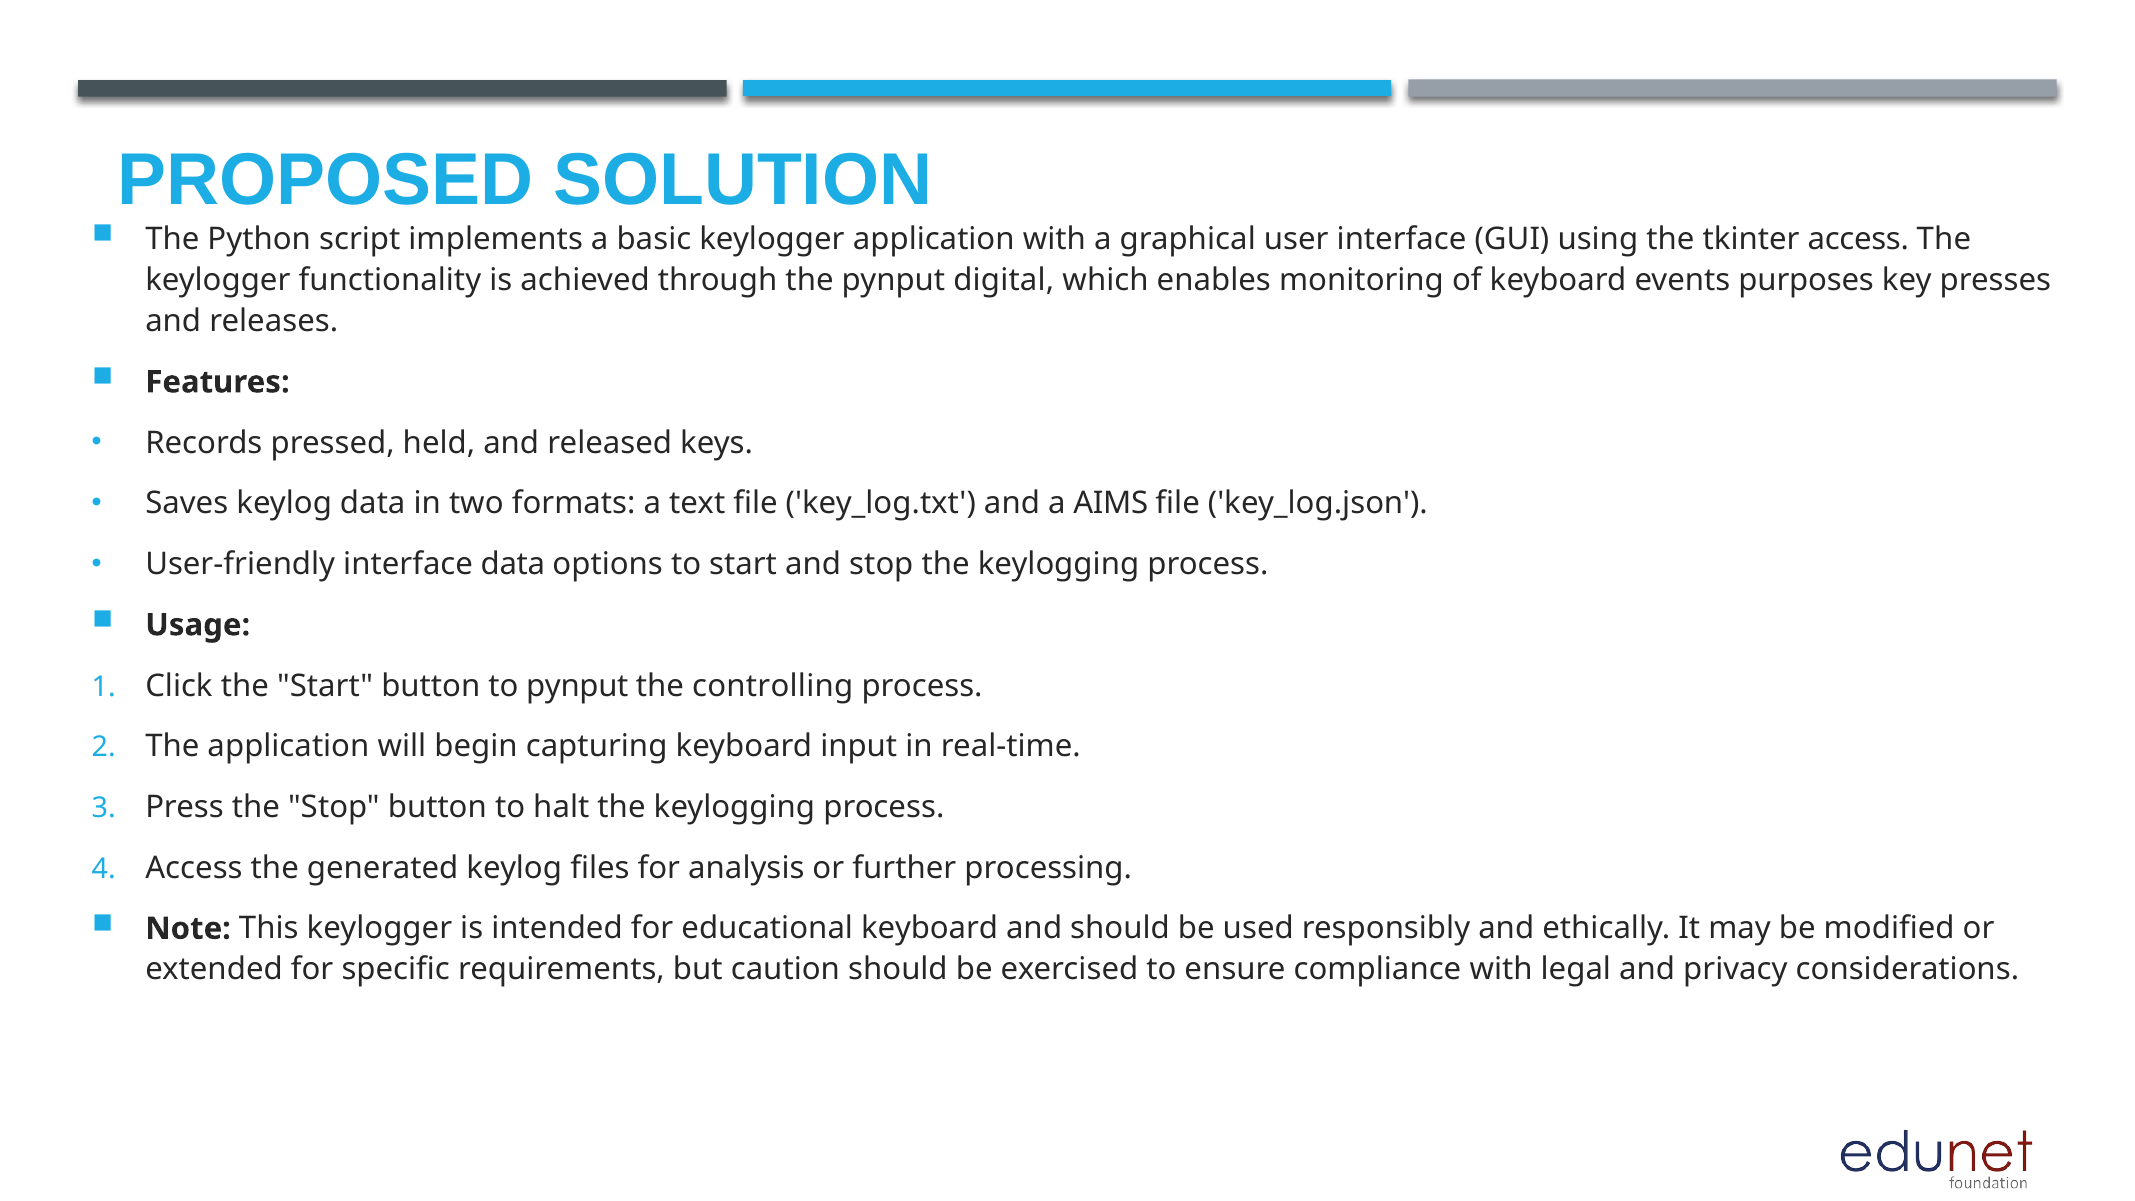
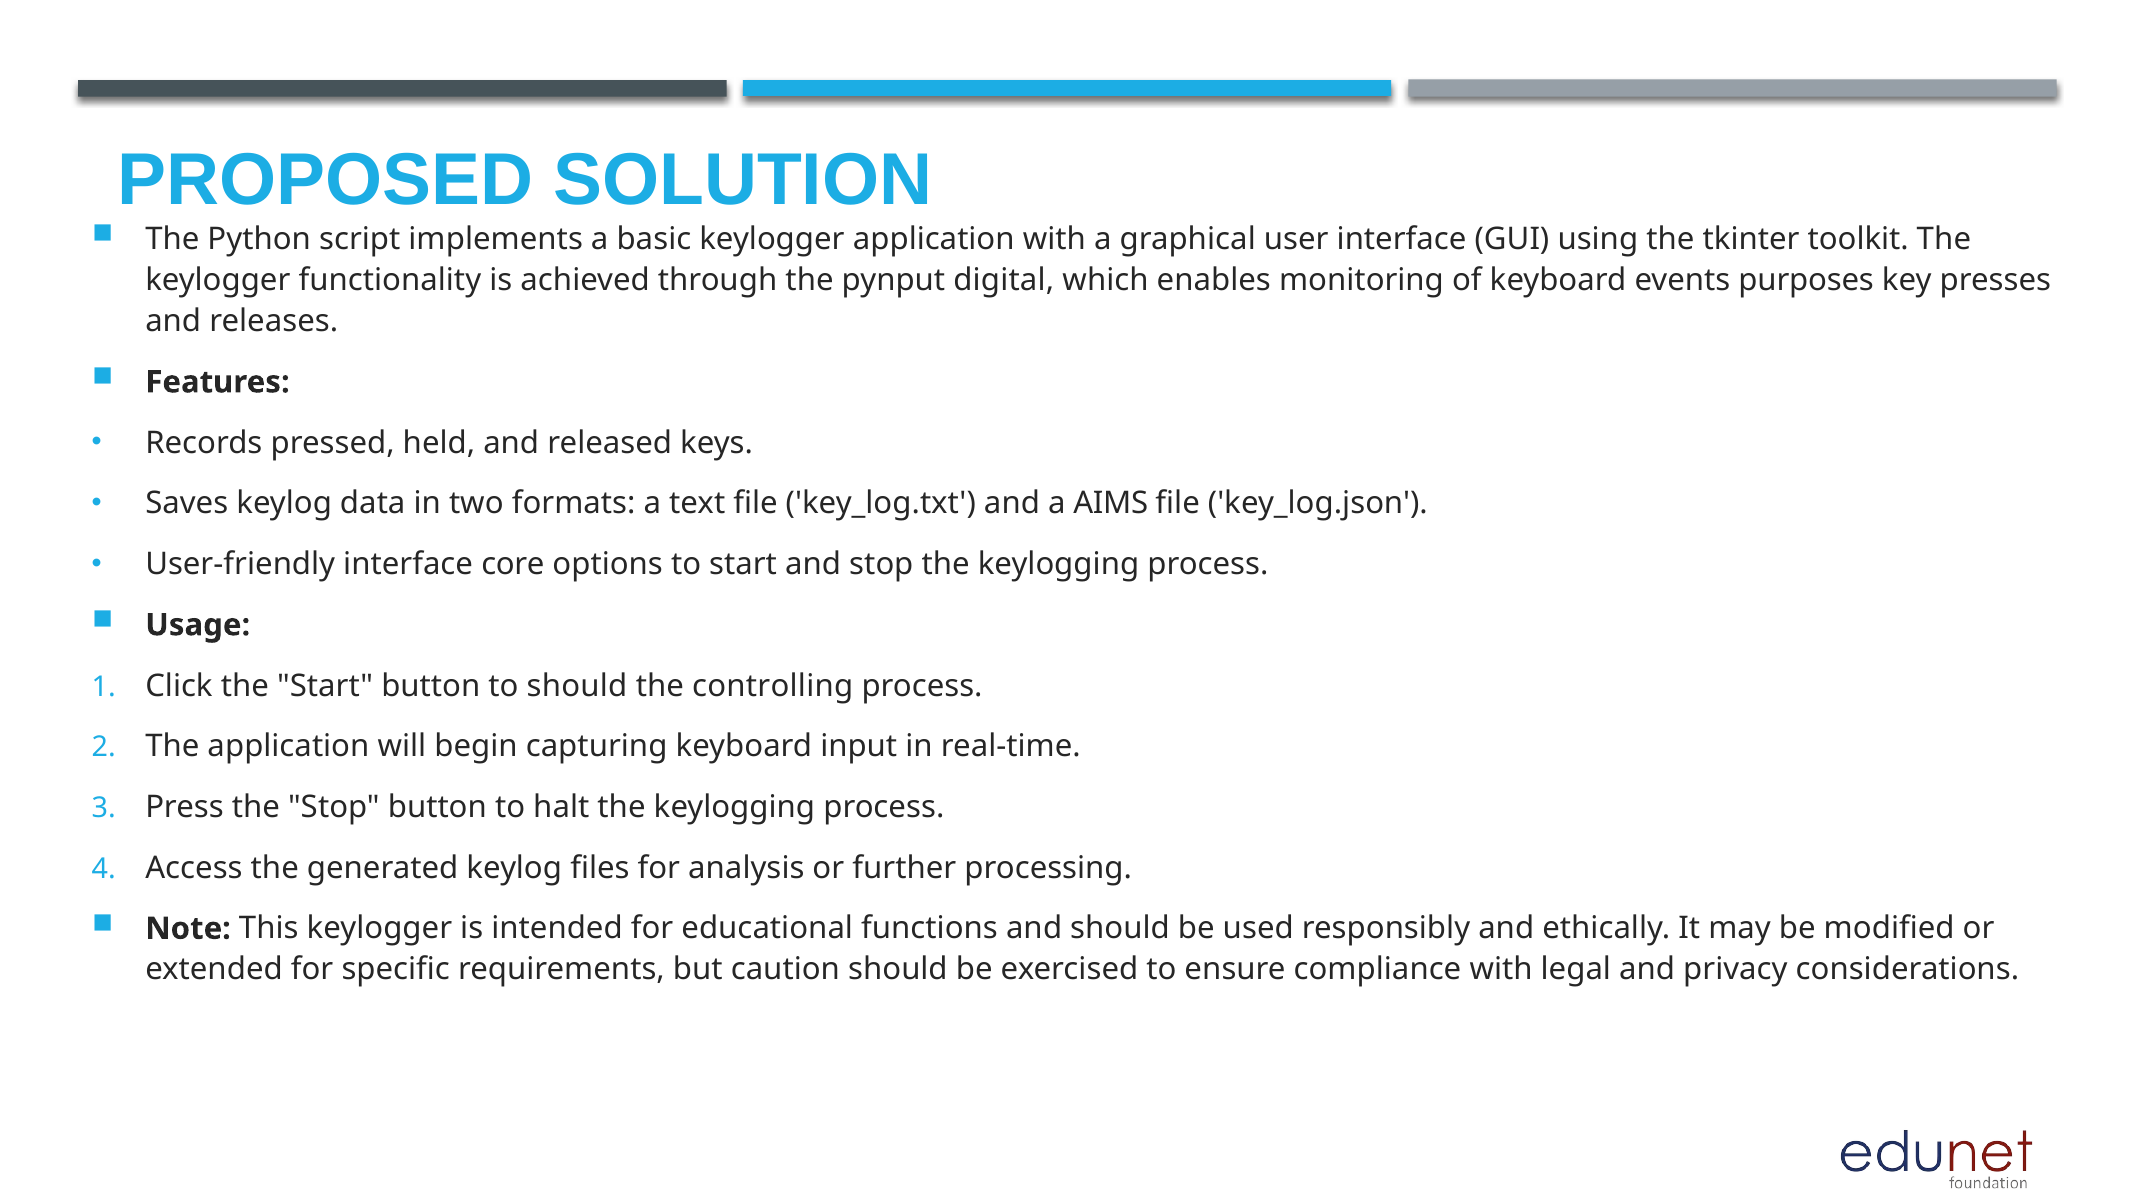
tkinter access: access -> toolkit (1858, 239)
interface data: data -> core (513, 564)
to pynput: pynput -> should (577, 686)
educational keyboard: keyboard -> functions (929, 929)
